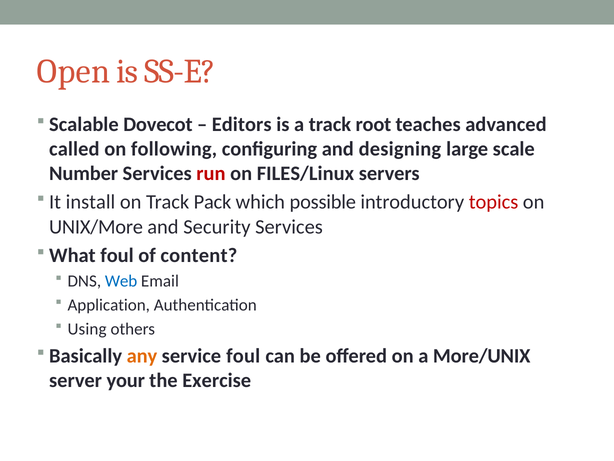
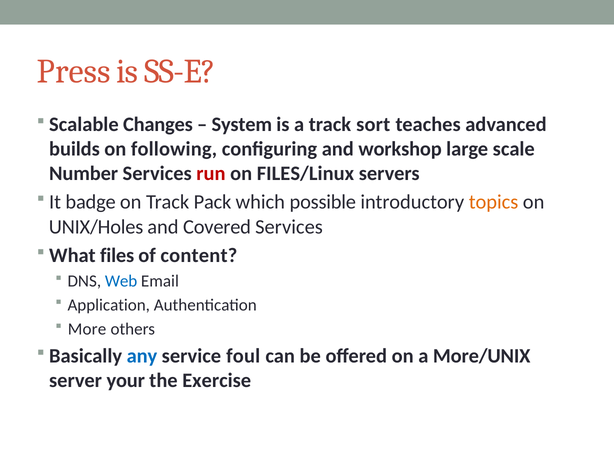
Open: Open -> Press (74, 71)
Dovecot: Dovecot -> Changes (158, 124)
Editors: Editors -> System (242, 124)
root: root -> sort (373, 124)
called: called -> builds (74, 149)
designing: designing -> workshop (400, 149)
install: install -> badge (91, 202)
topics colour: red -> orange (494, 202)
UNIX/More: UNIX/More -> UNIX/Holes (96, 227)
Security: Security -> Covered (217, 227)
foul: foul -> files (117, 255)
Using: Using -> More (87, 329)
any colour: orange -> blue (142, 356)
